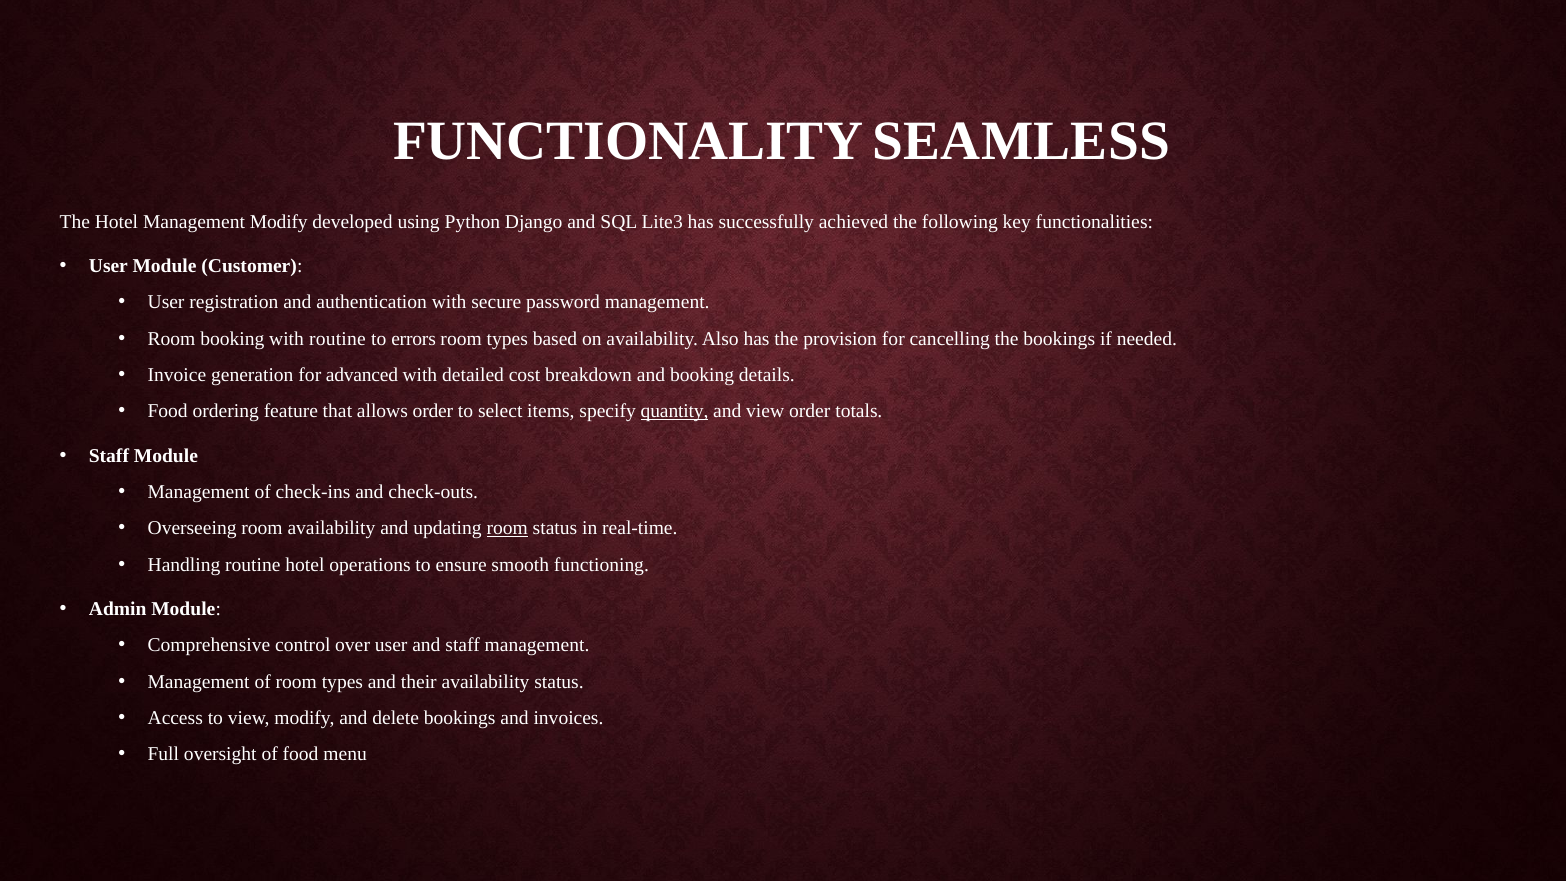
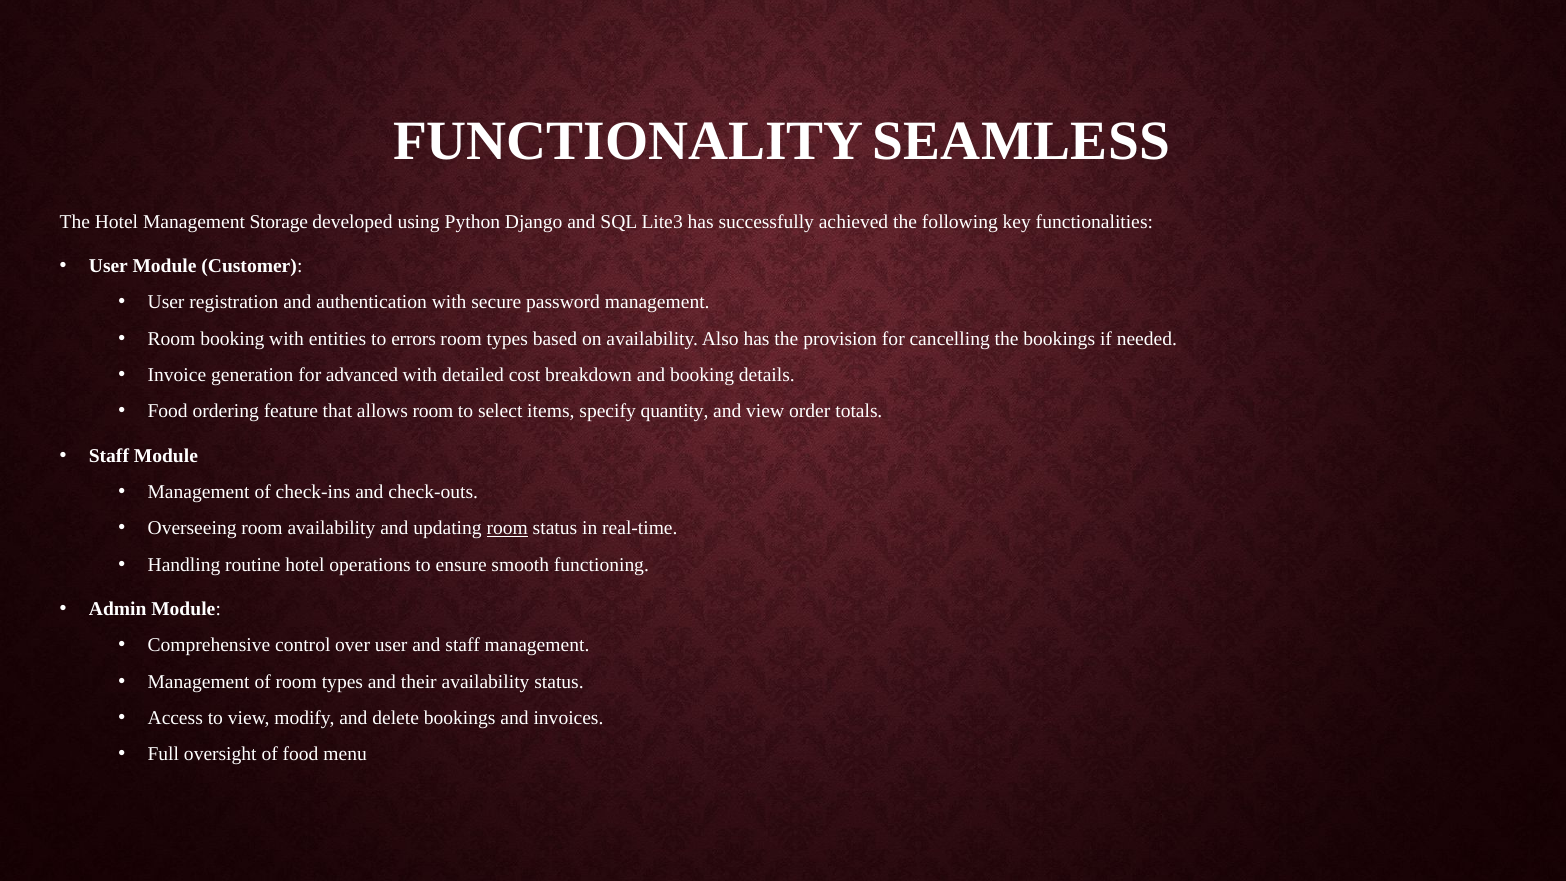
Management Modify: Modify -> Storage (279, 222)
with routine: routine -> entities (337, 339)
allows order: order -> room (433, 411)
quantity underline: present -> none (675, 411)
